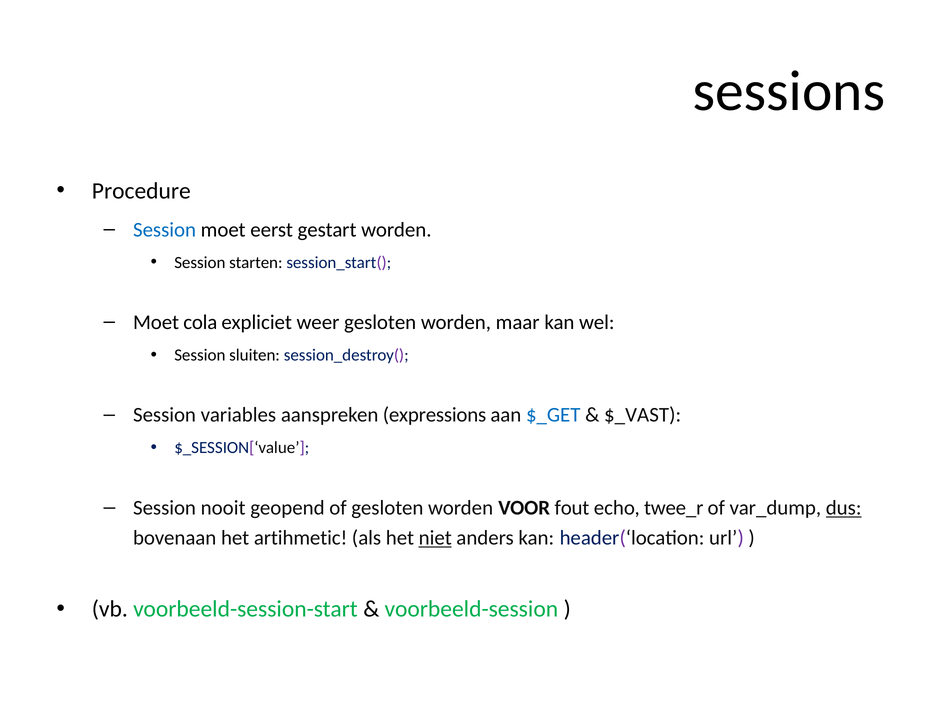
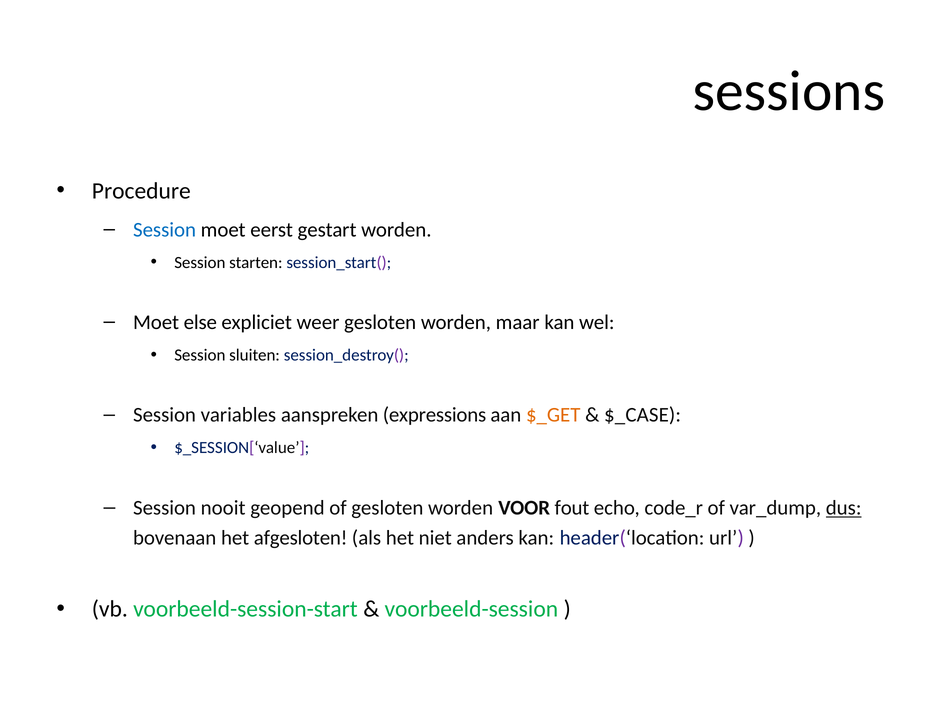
cola: cola -> else (200, 323)
$_GET colour: blue -> orange (553, 415)
$_VAST: $_VAST -> $_CASE (643, 415)
twee_r: twee_r -> code_r (674, 508)
artihmetic: artihmetic -> afgesloten (301, 538)
niet underline: present -> none (435, 538)
